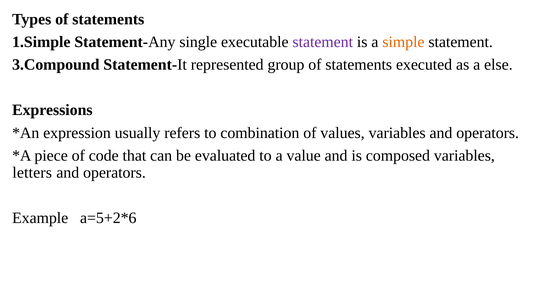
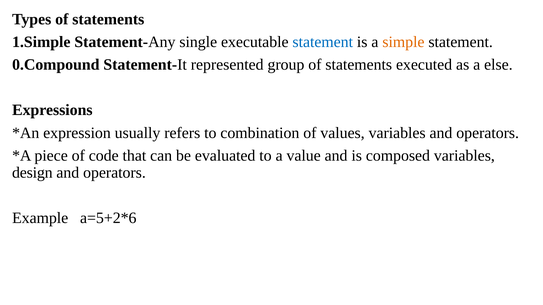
statement colour: purple -> blue (323, 42)
3.Compound: 3.Compound -> 0.Compound (56, 65)
letters: letters -> design (32, 173)
